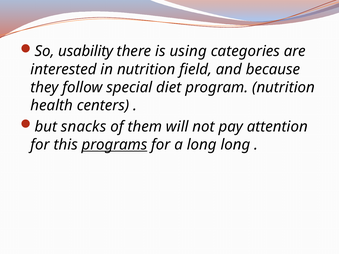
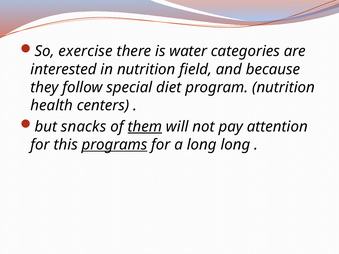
usability: usability -> exercise (86, 51)
using: using -> water (188, 51)
them underline: none -> present (145, 127)
